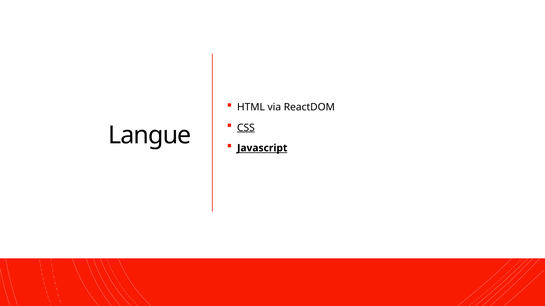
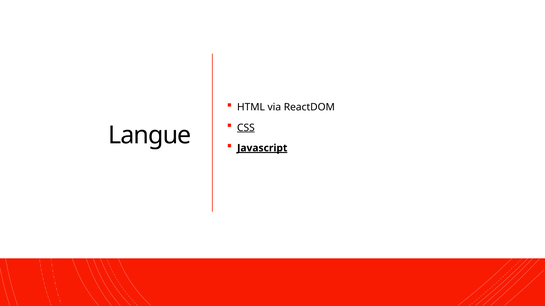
Javascript underline: none -> present (262, 148)
